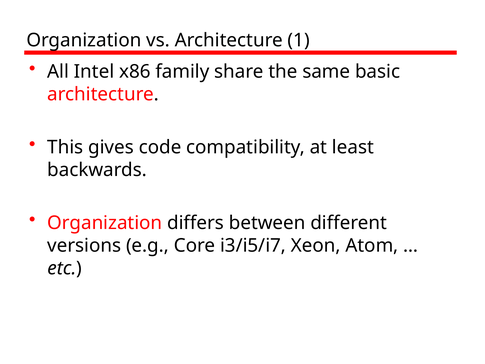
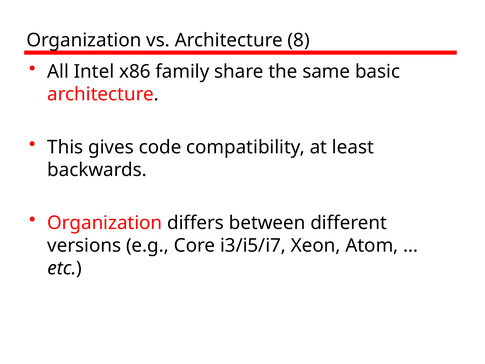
1: 1 -> 8 (299, 40)
